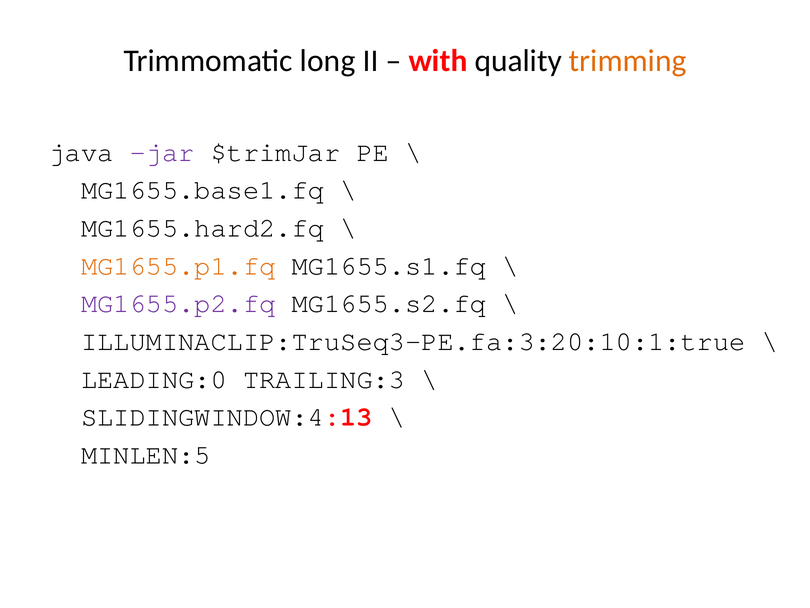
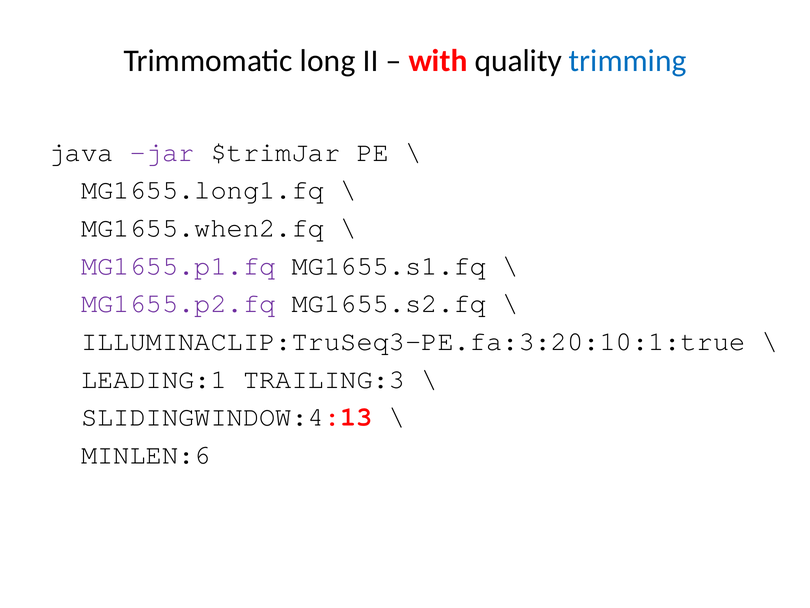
trimming colour: orange -> blue (628, 61)
MG1655.base1.fq: MG1655.base1.fq -> MG1655.long1.fq (203, 190)
MG1655.hard2.fq: MG1655.hard2.fq -> MG1655.when2.fq (203, 228)
MG1655.p1.fq colour: orange -> purple (178, 265)
LEADING:0: LEADING:0 -> LEADING:1 (154, 379)
MINLEN:5: MINLEN:5 -> MINLEN:6 (146, 454)
